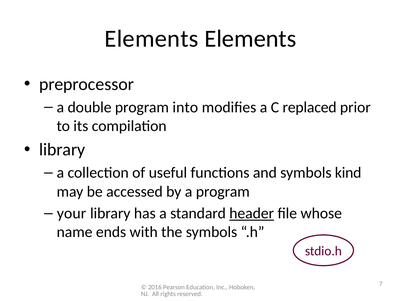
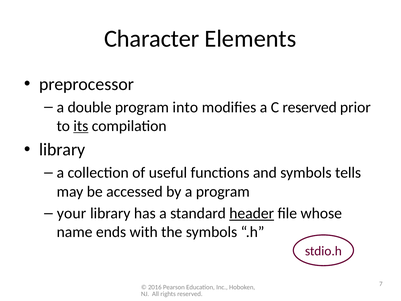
Elements: Elements -> Character (152, 39)
C replaced: replaced -> reserved (310, 107)
its underline: none -> present (81, 126)
kind: kind -> tells (348, 173)
